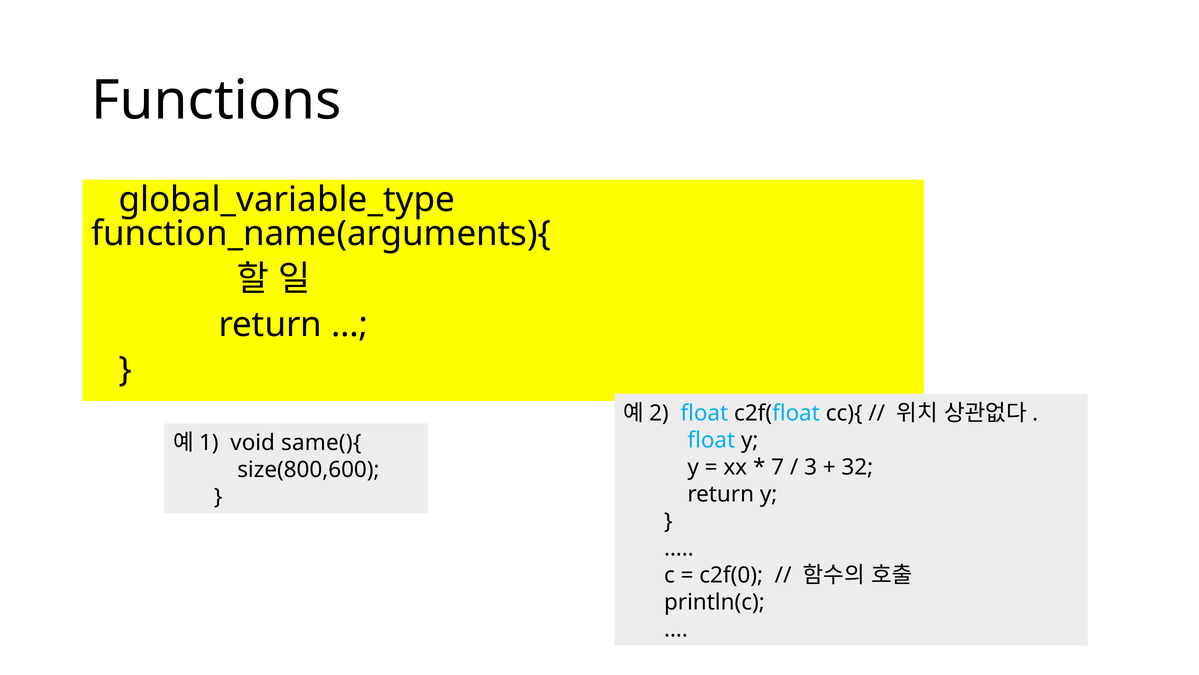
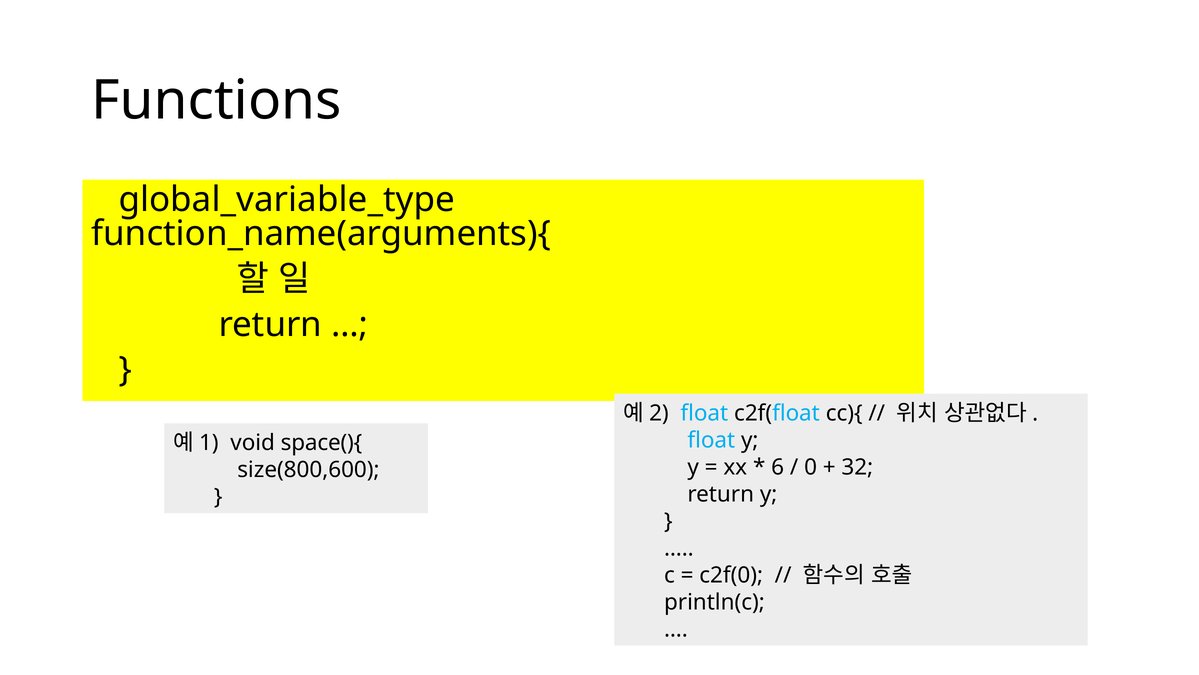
same(){: same(){ -> space(){ (321, 442)
7: 7 -> 6 (778, 467)
3: 3 -> 0 (811, 467)
